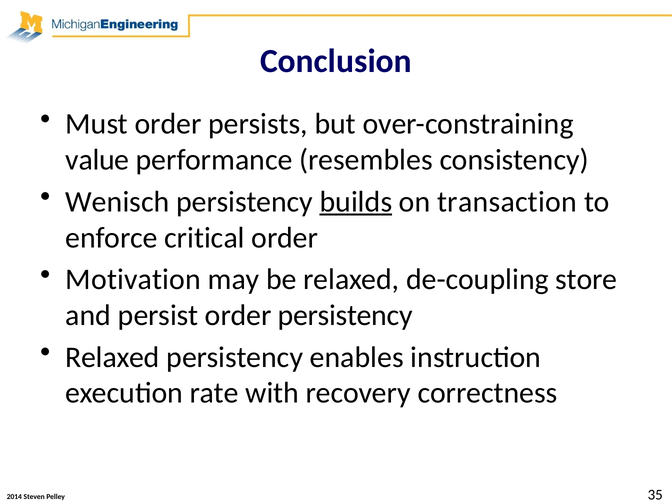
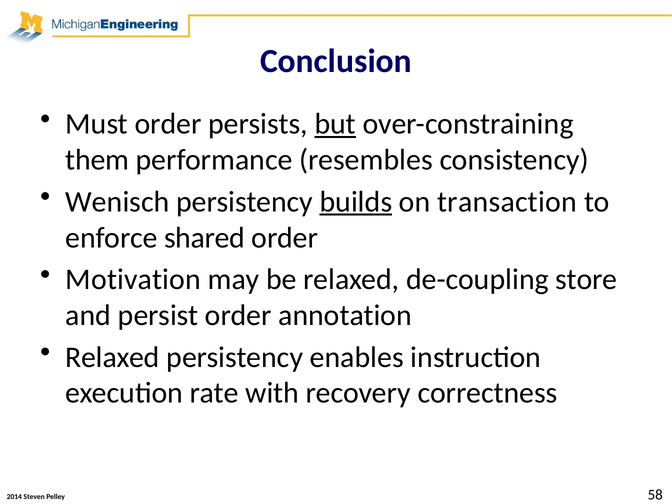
but underline: none -> present (335, 124)
value: value -> them (97, 160)
critical: critical -> shared (205, 238)
order persistency: persistency -> annotation (345, 315)
35: 35 -> 58 (655, 495)
